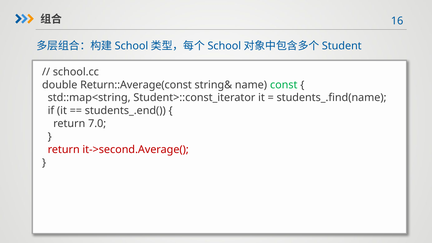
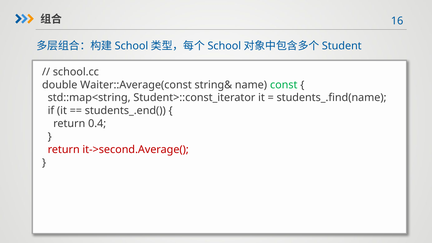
Return::Average(const: Return::Average(const -> Waiter::Average(const (136, 85)
7.0: 7.0 -> 0.4 (97, 124)
